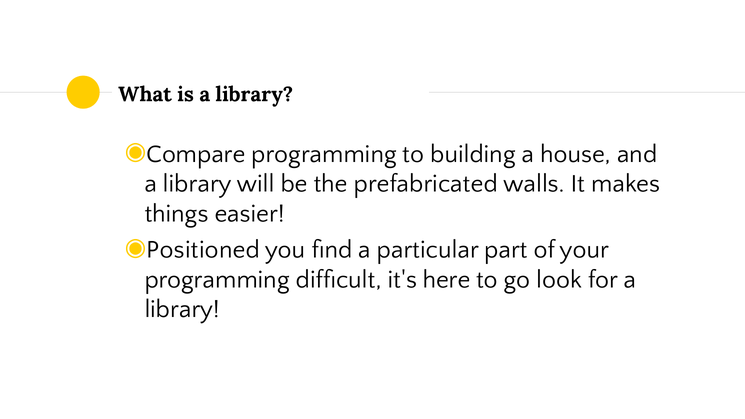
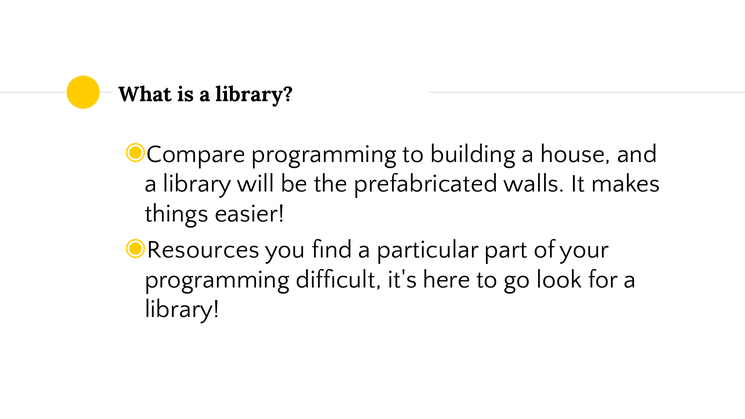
Positioned: Positioned -> Resources (203, 250)
